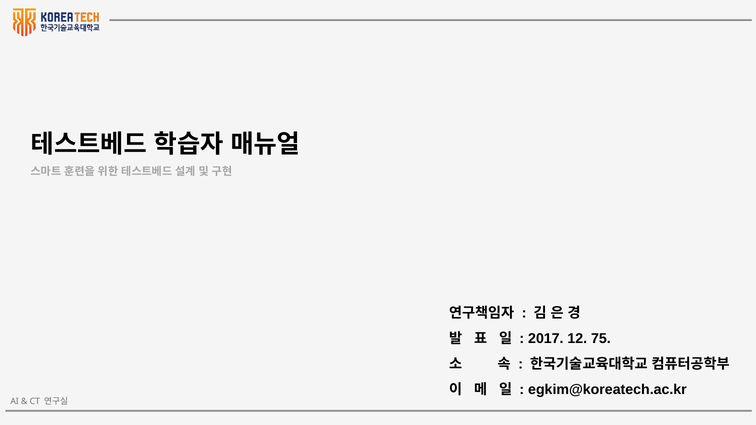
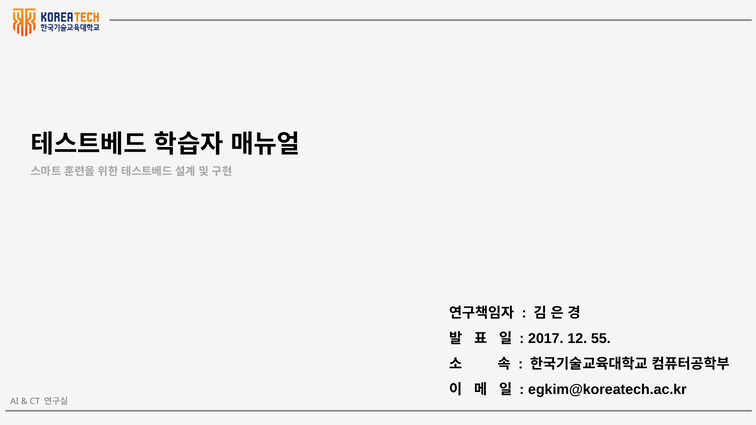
75: 75 -> 55 (601, 339)
